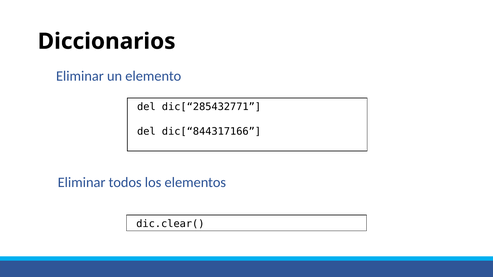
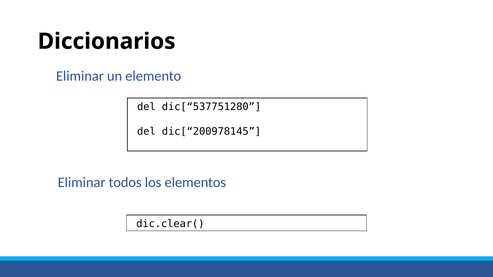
dic[“285432771: dic[“285432771 -> dic[“537751280 (211, 107)
dic[“844317166: dic[“844317166 -> dic[“200978145 (211, 132)
